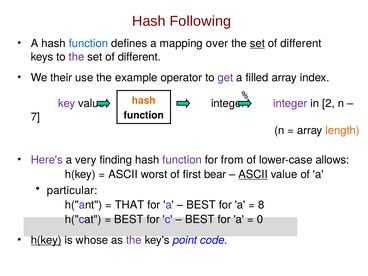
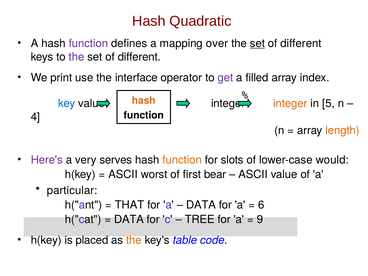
Following: Following -> Quadratic (200, 21)
function colour: blue -> purple (88, 43)
their: their -> print (61, 78)
example: example -> interface (136, 78)
key colour: purple -> blue (67, 103)
integer colour: purple -> orange (290, 103)
2: 2 -> 5 (328, 103)
7: 7 -> 4 (35, 117)
finding: finding -> serves (116, 160)
function colour: purple -> orange (182, 160)
from: from -> slots (232, 160)
allows: allows -> would (332, 160)
ASCII underline: present -> none (253, 174)
BEST: BEST -> DATA (201, 205)
8: 8 -> 6 (261, 205)
BEST: BEST -> DATA (129, 220)
BEST: BEST -> TREE (200, 220)
0: 0 -> 9 (260, 220)
h(key underline: present -> none (46, 240)
whose: whose -> placed (92, 240)
the colour: purple -> orange (134, 240)
point: point -> table (185, 240)
